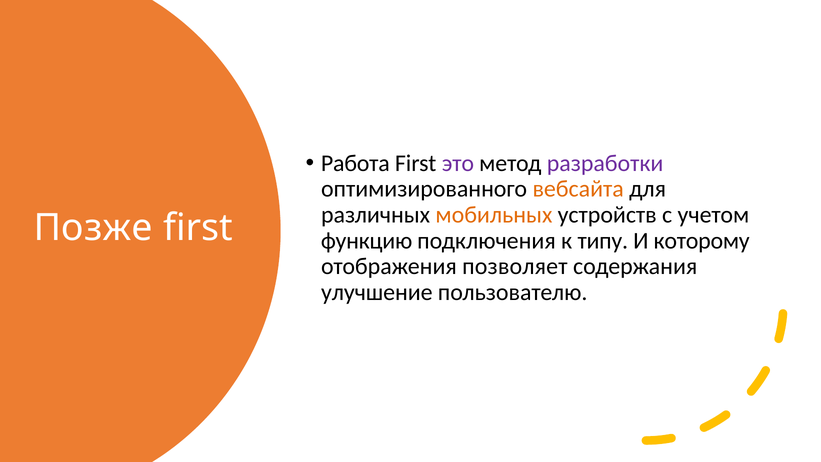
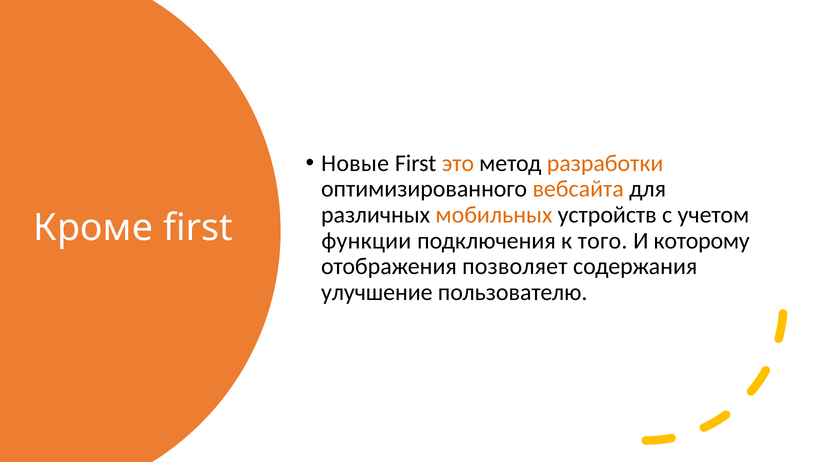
Работа: Работа -> Новые (355, 163)
это colour: purple -> orange (458, 163)
разработки colour: purple -> orange (605, 163)
Позже: Позже -> Кроме (93, 228)
функцию: функцию -> функции (366, 241)
типу: типу -> того (603, 241)
